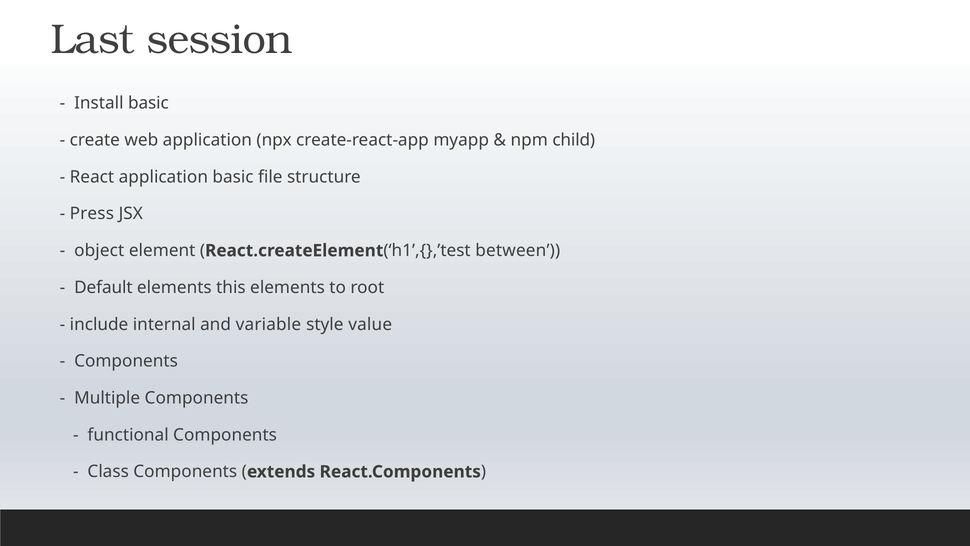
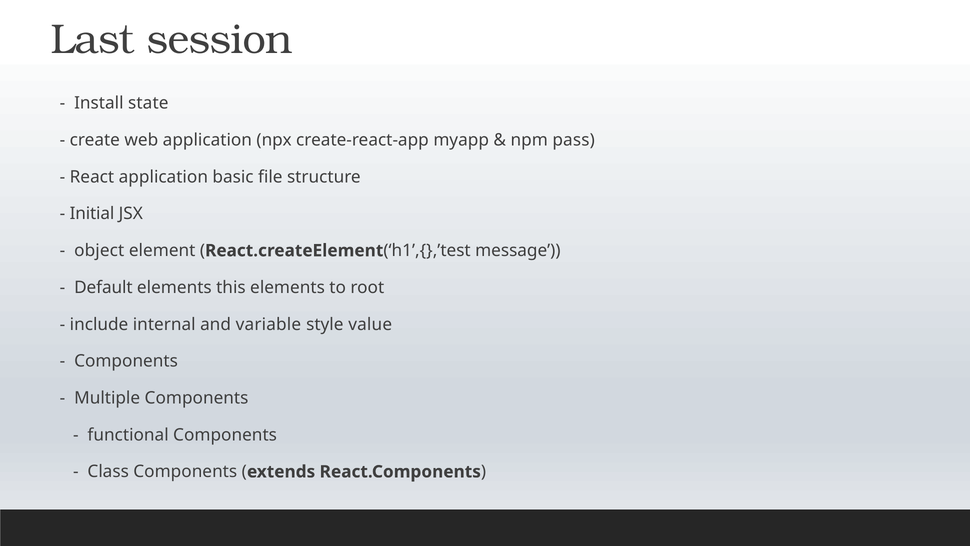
Install basic: basic -> state (148, 103)
child: child -> pass (574, 140)
Press: Press -> Initial (92, 214)
between: between -> message (518, 250)
